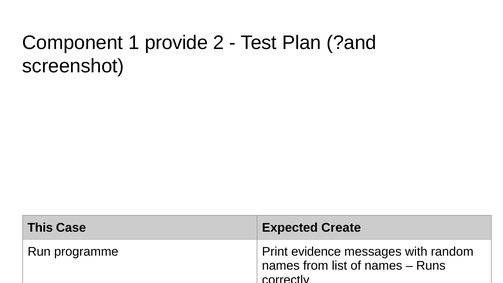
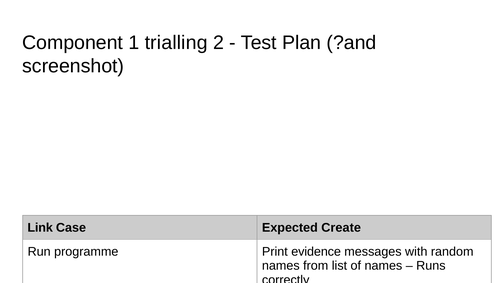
provide: provide -> trialling (176, 43)
This: This -> Link (40, 228)
